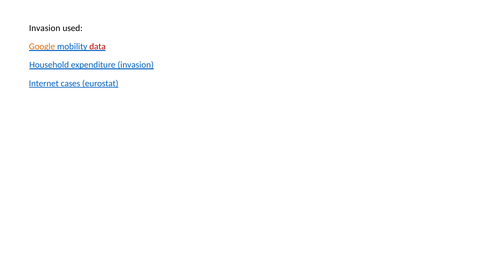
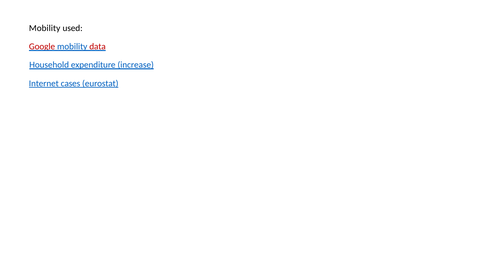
Invasion: Invasion -> Mobility (45, 28)
Google colour: orange -> red (42, 47)
expenditure invasion: invasion -> increase (136, 65)
